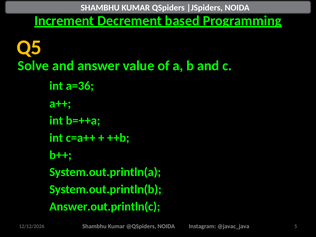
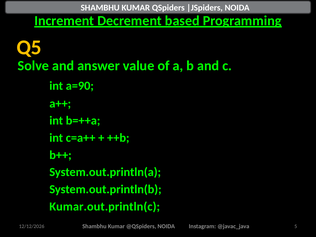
a=36: a=36 -> a=90 (80, 86)
Answer.out.println(c: Answer.out.println(c -> Kumar.out.println(c (105, 207)
